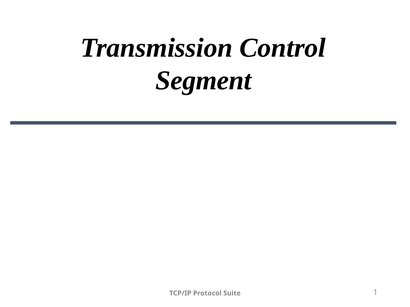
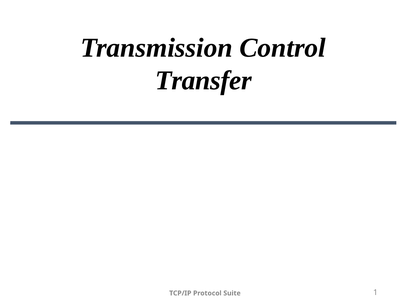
Segment: Segment -> Transfer (203, 81)
